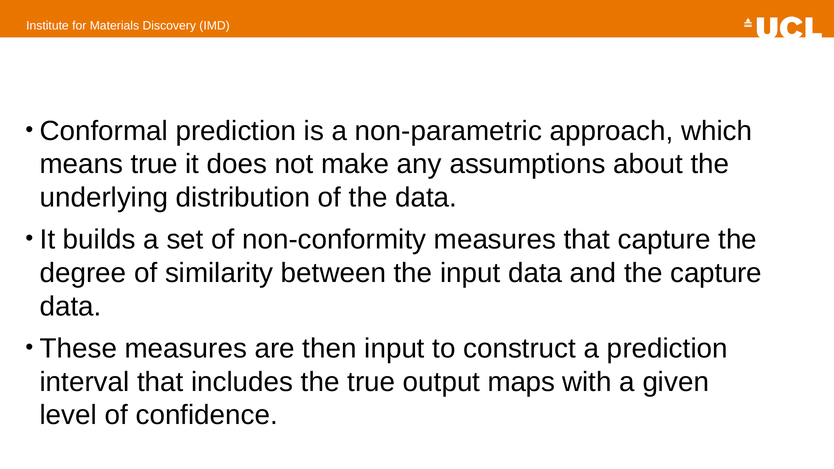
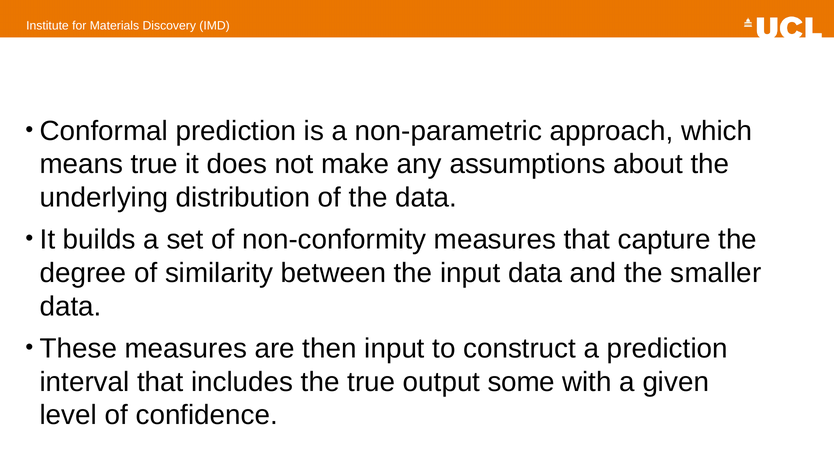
the capture: capture -> smaller (716, 273)
maps: maps -> some (521, 382)
